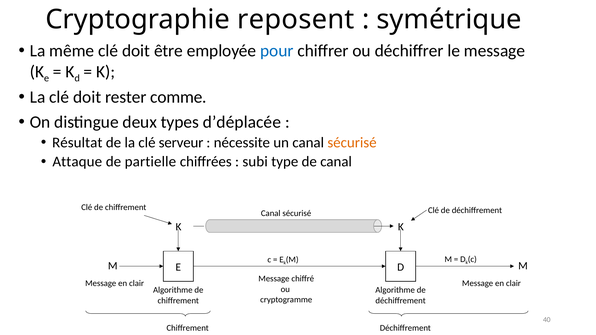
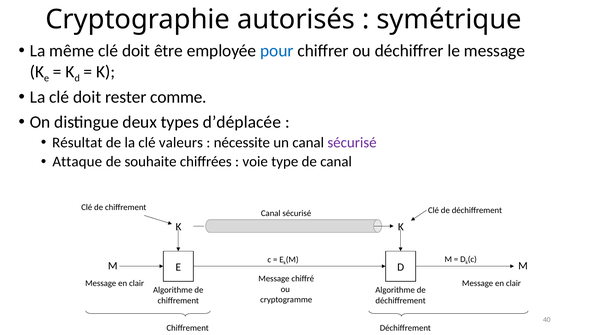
reposent: reposent -> autorisés (296, 20)
serveur: serveur -> valeurs (181, 143)
sécurisé colour: orange -> purple (352, 143)
partielle: partielle -> souhaite (151, 162)
subi: subi -> voie (255, 162)
